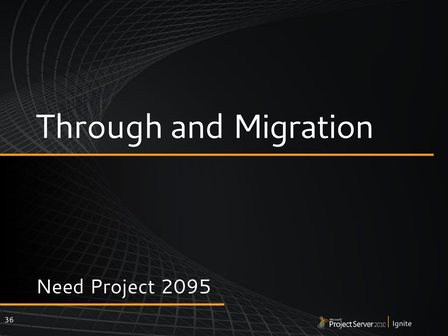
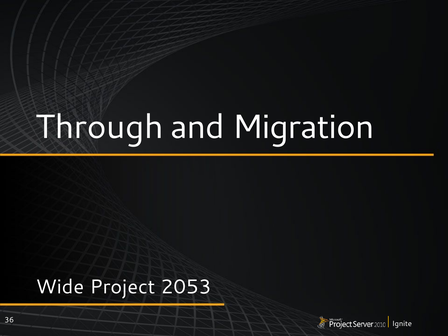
Need: Need -> Wide (60, 287)
2095: 2095 -> 2053 (186, 287)
